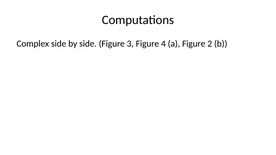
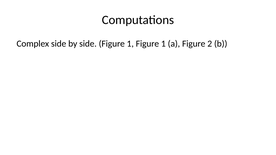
side Figure 3: 3 -> 1 (130, 44)
4: 4 -> 1 (163, 44)
